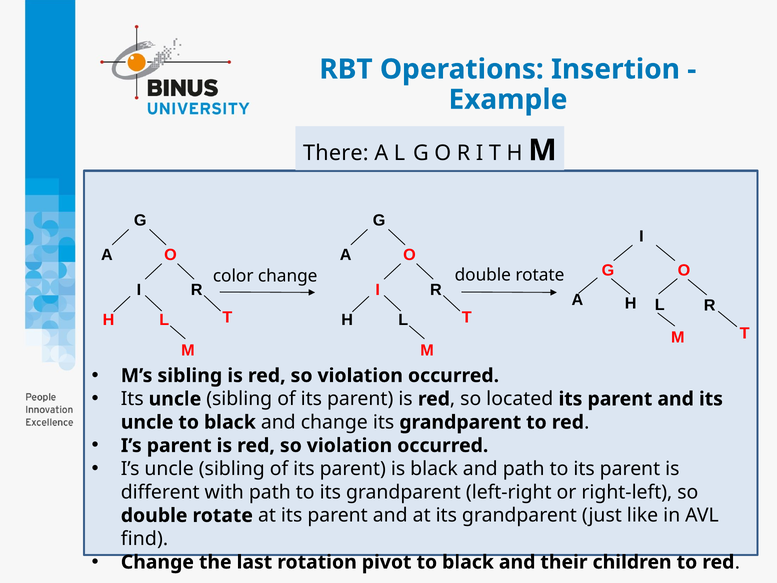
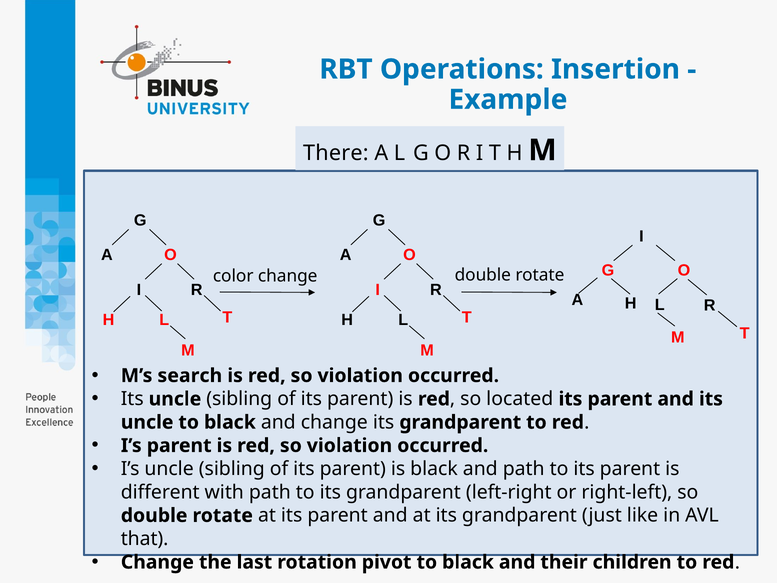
M’s sibling: sibling -> search (190, 375)
find: find -> that (145, 539)
